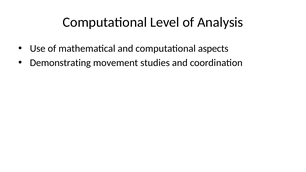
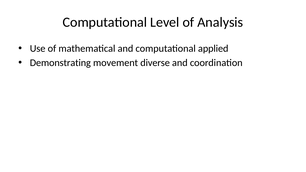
aspects: aspects -> applied (213, 49)
studies: studies -> diverse (155, 63)
